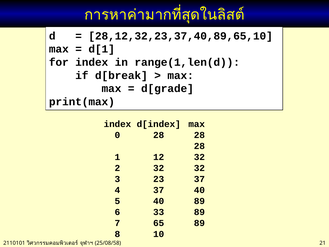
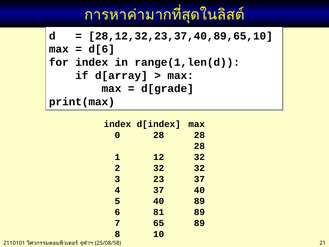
d[1: d[1 -> d[6 (102, 49)
d[break: d[break -> d[array (121, 75)
33: 33 -> 81 (159, 212)
